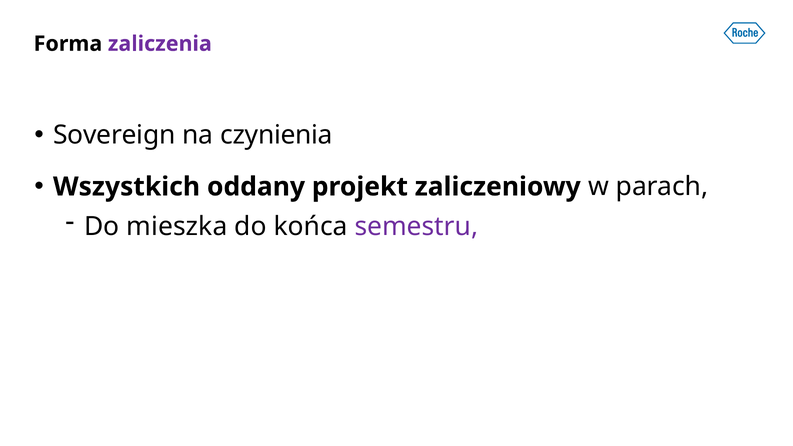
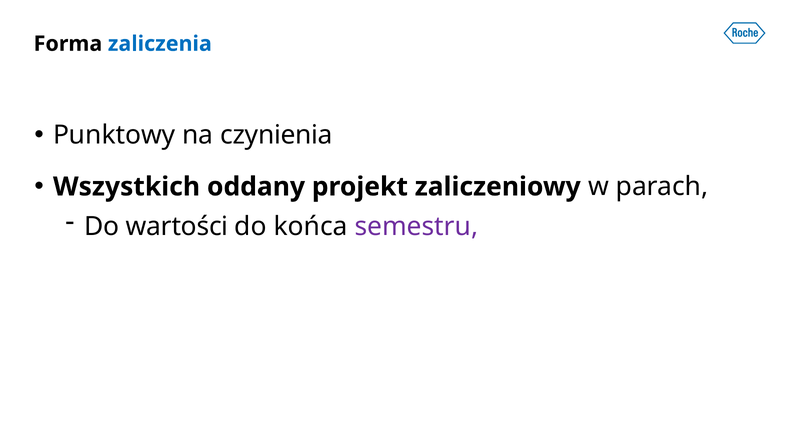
zaliczenia colour: purple -> blue (160, 44)
Sovereign: Sovereign -> Punktowy (114, 135)
mieszka: mieszka -> wartości (177, 226)
